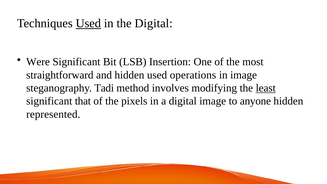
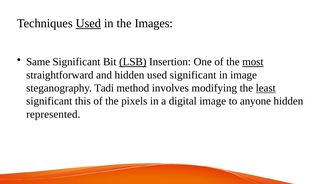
the Digital: Digital -> Images (154, 23)
Were: Were -> Same (38, 62)
LSB underline: none -> present (133, 62)
most underline: none -> present (253, 62)
used operations: operations -> significant (193, 75)
that: that -> this (83, 101)
